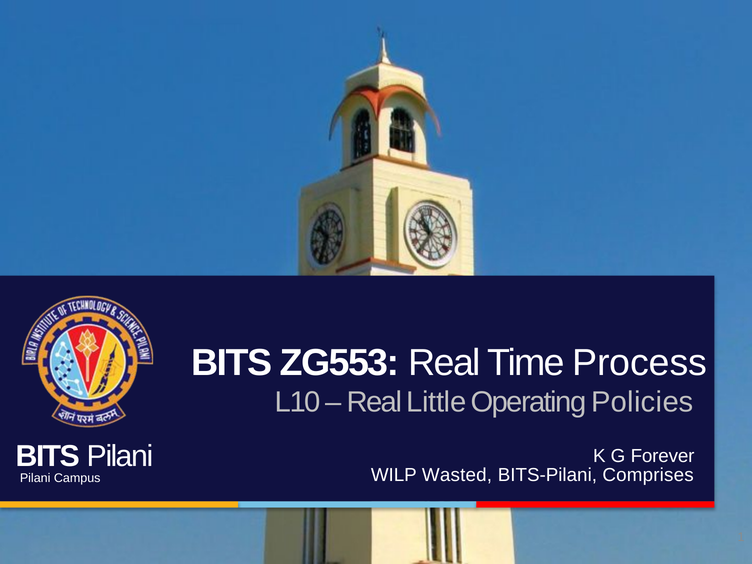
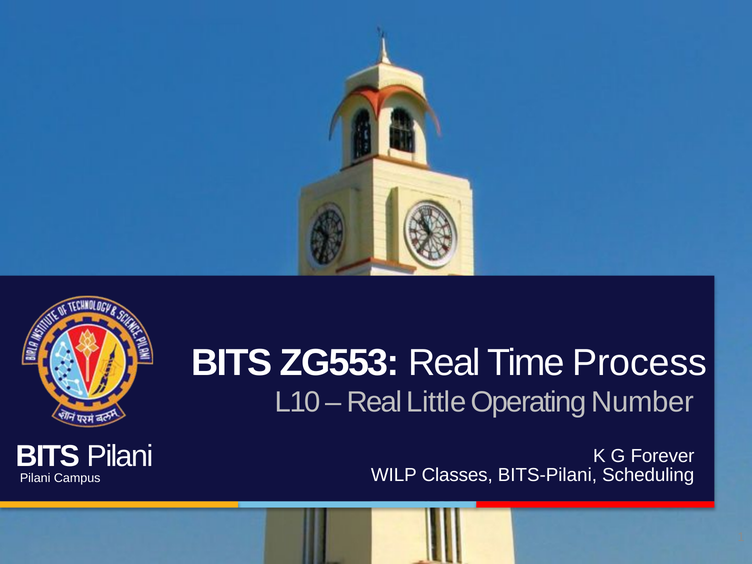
Policies: Policies -> Number (643, 402)
Wasted: Wasted -> Classes (457, 475)
Comprises: Comprises -> Scheduling (648, 475)
